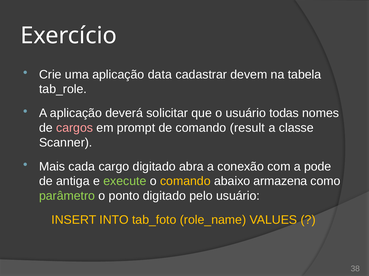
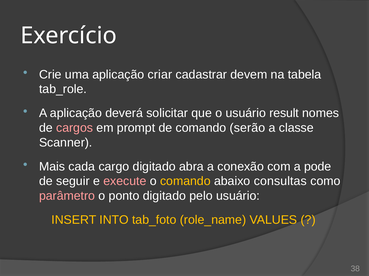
data: data -> criar (160, 75)
todas: todas -> result (284, 113)
result: result -> serão (247, 128)
antiga: antiga -> seguir (73, 182)
execute colour: light green -> pink (125, 182)
armazena: armazena -> consultas (280, 182)
parâmetro colour: light green -> pink (67, 196)
